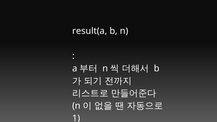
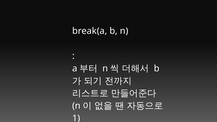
result(a: result(a -> break(a (90, 31)
